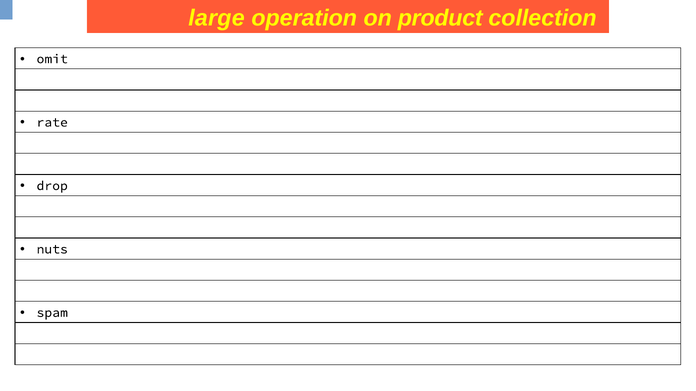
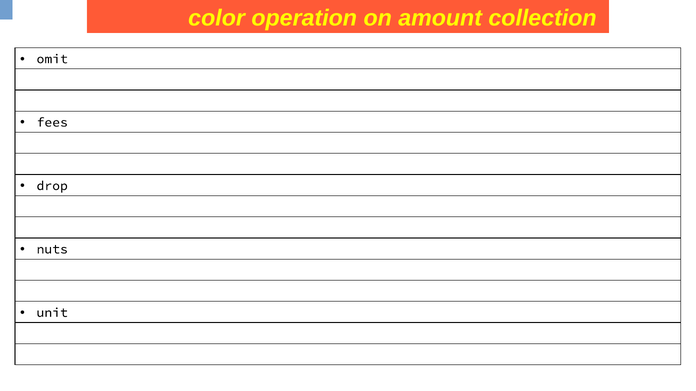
large: large -> color (217, 18)
product: product -> amount (440, 18)
rate: rate -> fees (52, 122)
spam: spam -> unit (52, 313)
